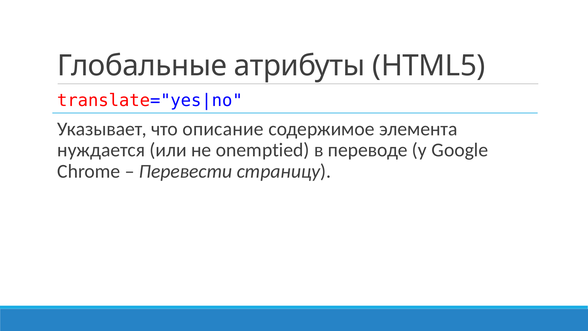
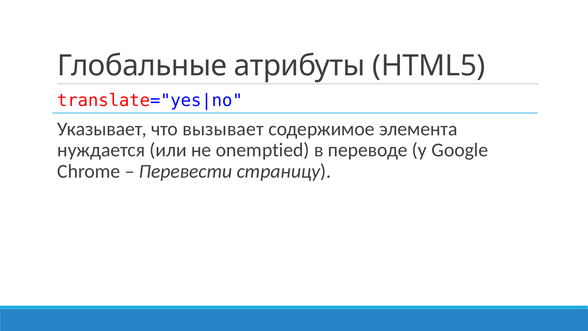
описание: описание -> вызывает (223, 129)
